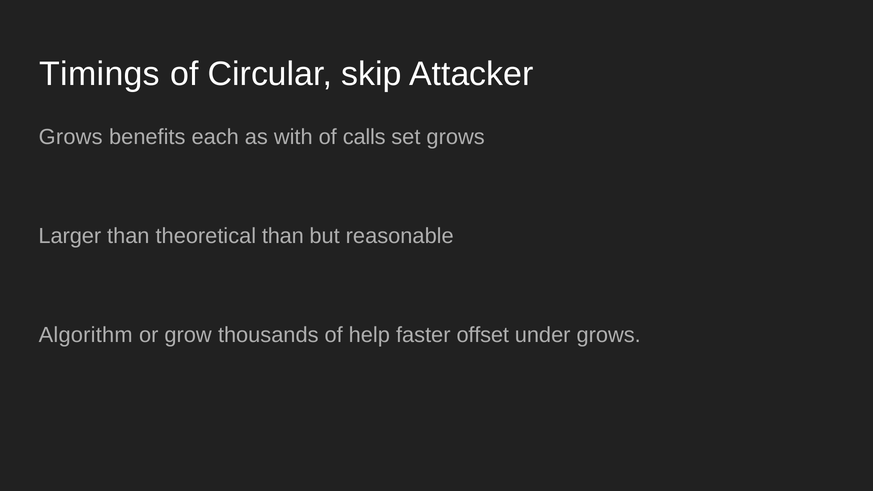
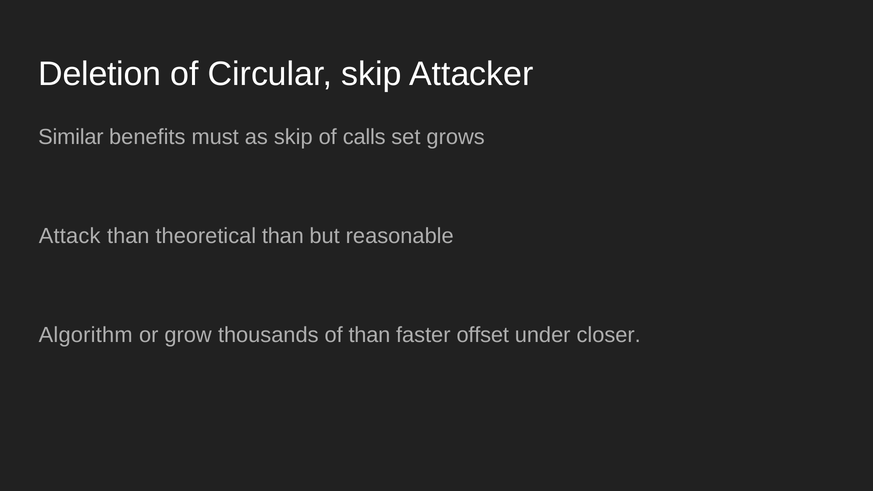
Timings: Timings -> Deletion (100, 74)
Grows: Grows -> Similar (71, 137)
each: each -> must (215, 137)
as with: with -> skip (293, 137)
Larger: Larger -> Attack (70, 236)
of help: help -> than (369, 335)
under grows: grows -> closer (609, 335)
